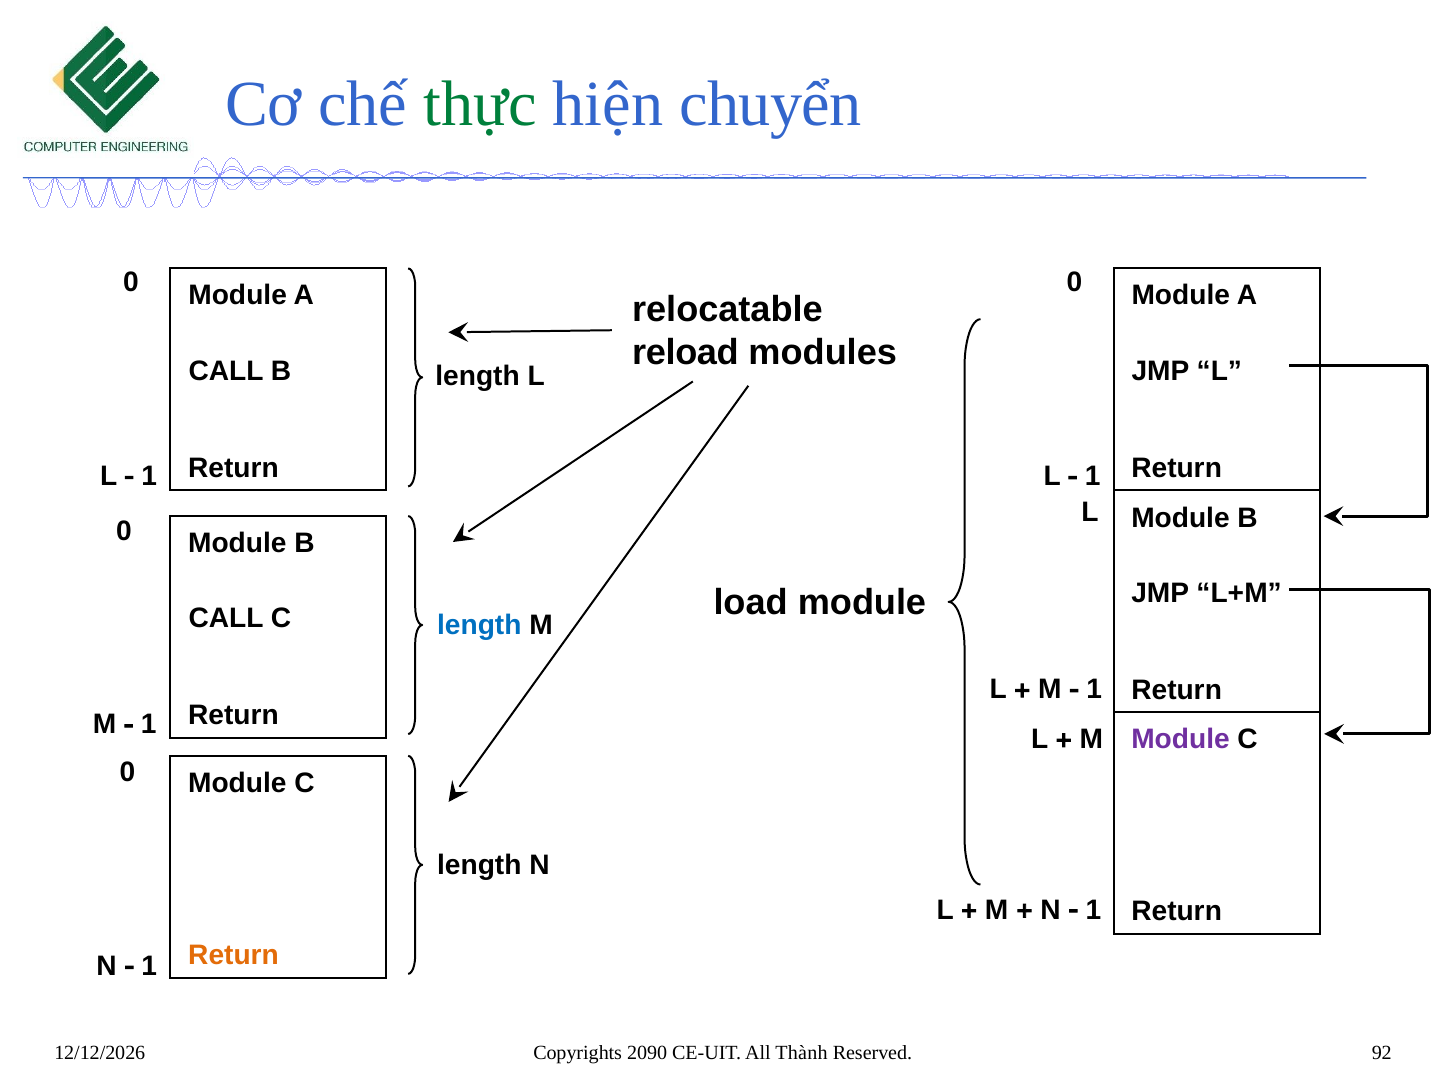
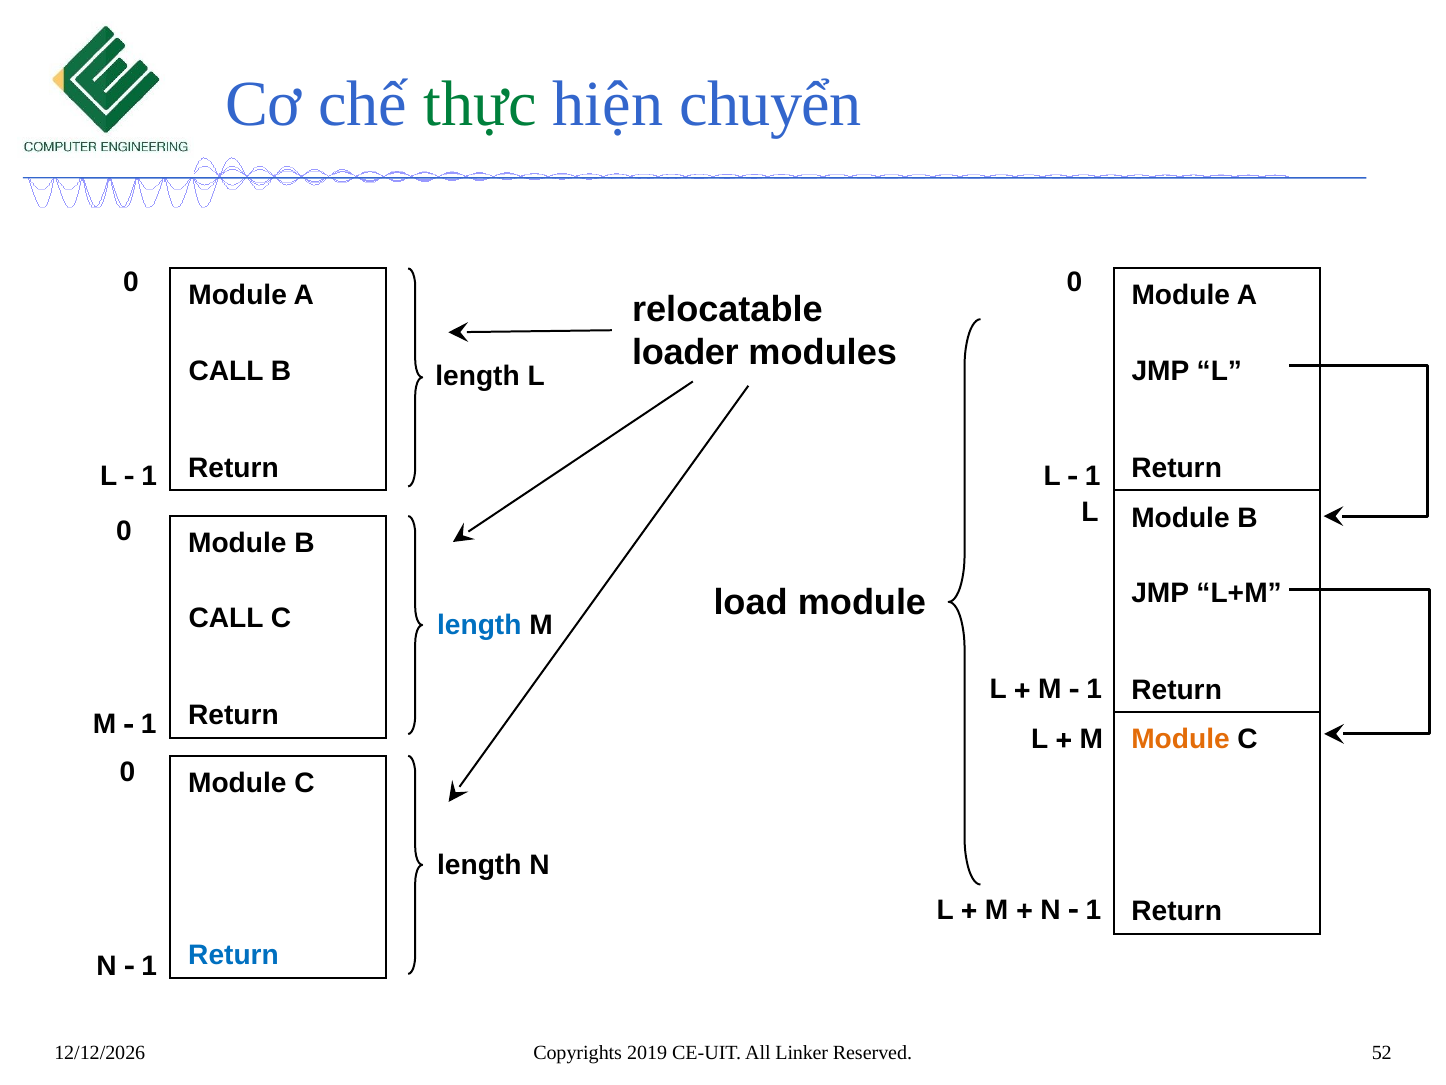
reload: reload -> loader (685, 352)
Module colour: purple -> orange (1181, 739)
Return colour: orange -> blue (233, 955)
2090: 2090 -> 2019 (647, 1052)
Thành: Thành -> Linker (802, 1052)
92: 92 -> 52 (1382, 1052)
